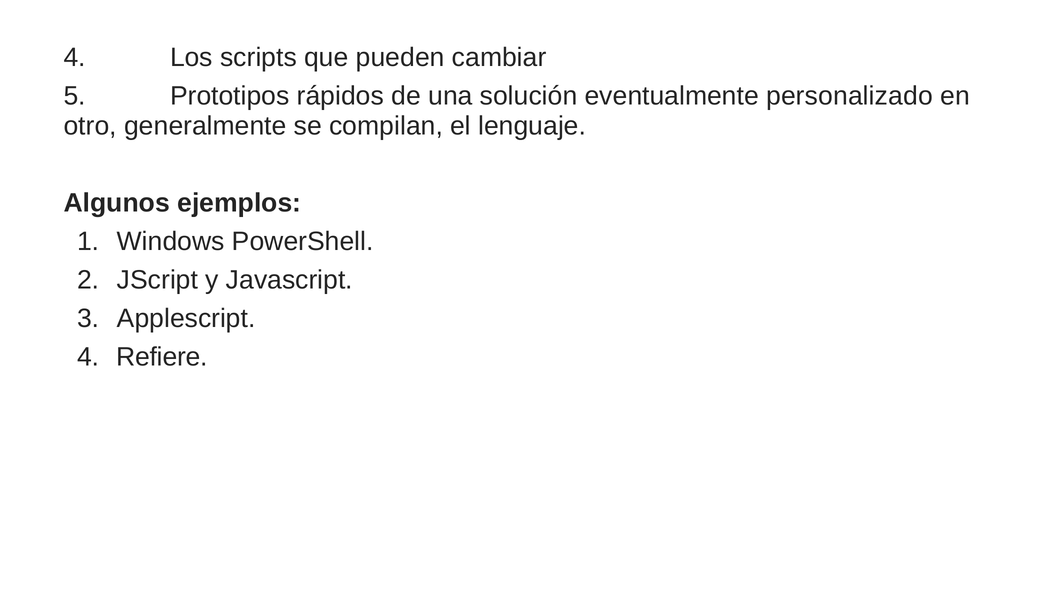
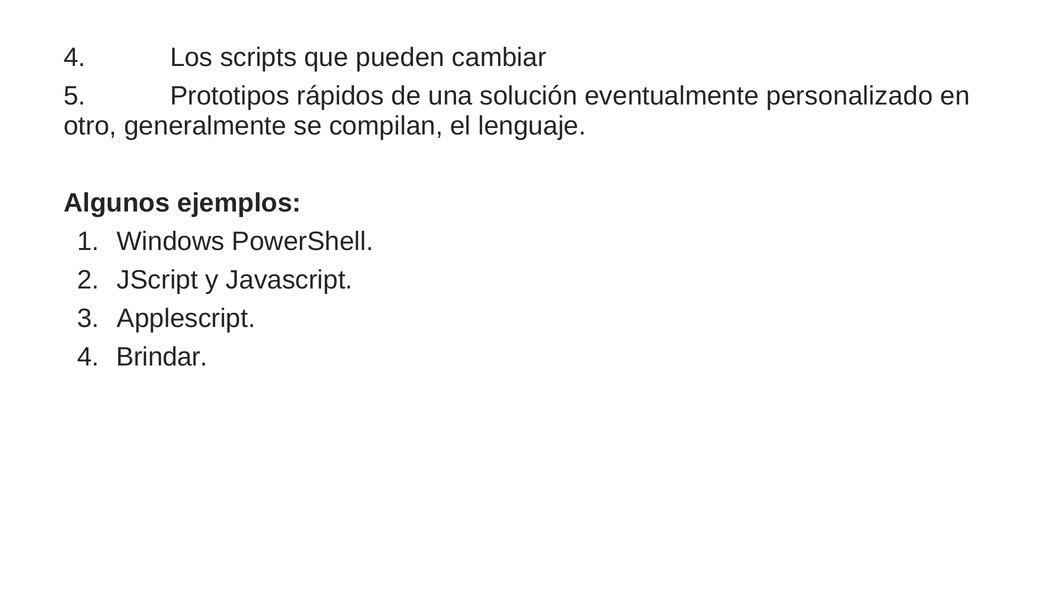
Refiere: Refiere -> Brindar (162, 357)
